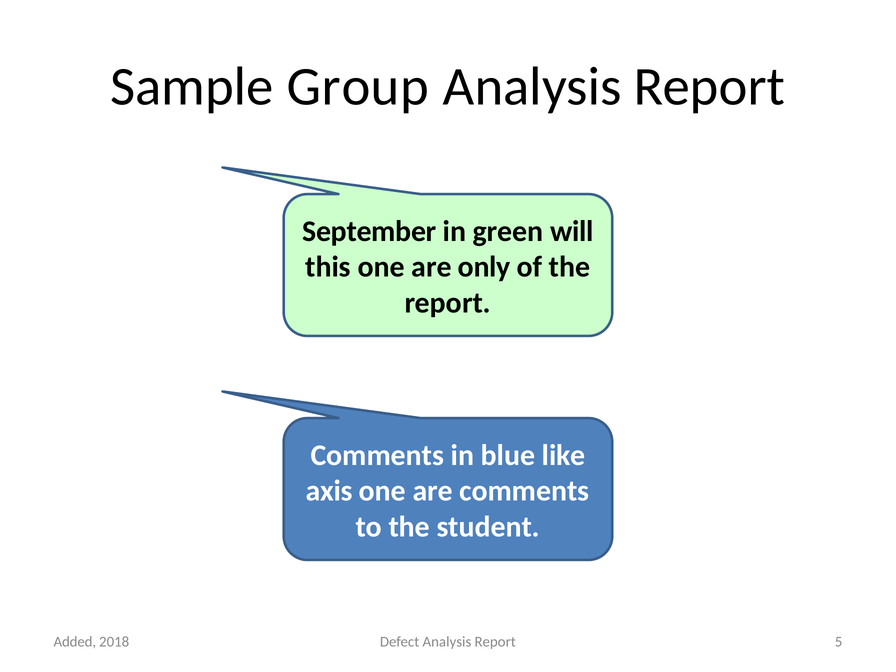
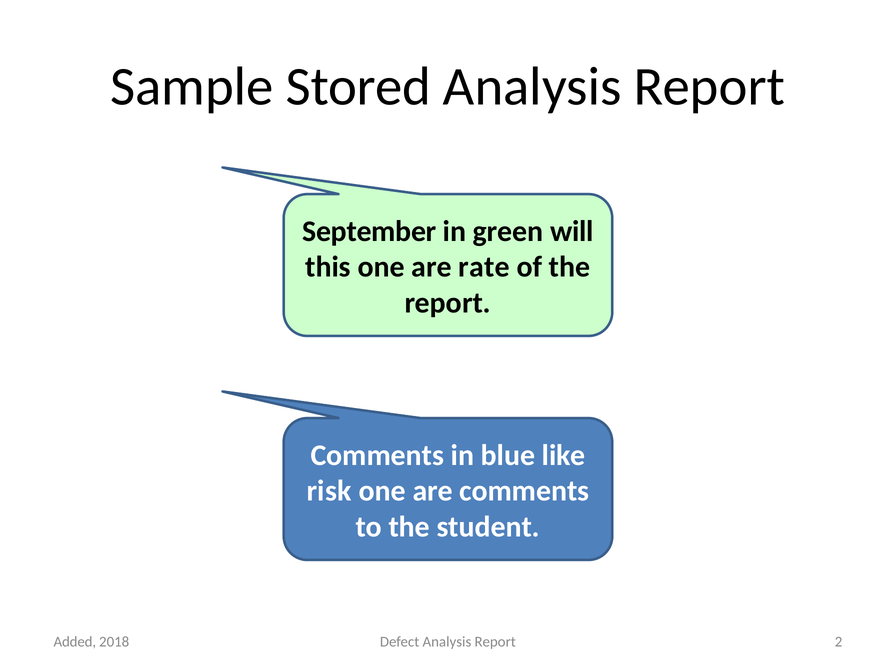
Group: Group -> Stored (358, 87)
only: only -> rate (484, 267)
axis: axis -> risk (329, 491)
5: 5 -> 2 (839, 642)
